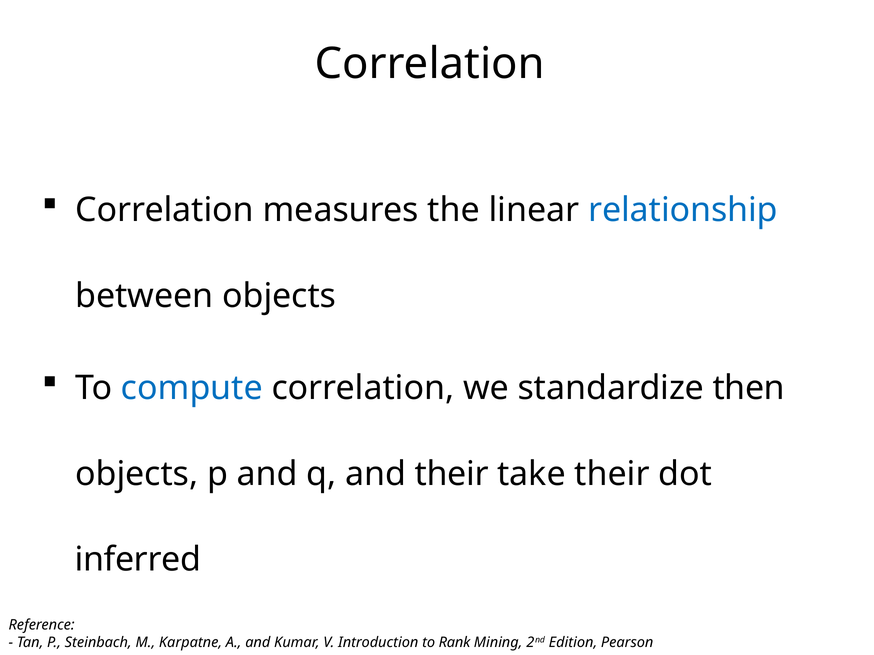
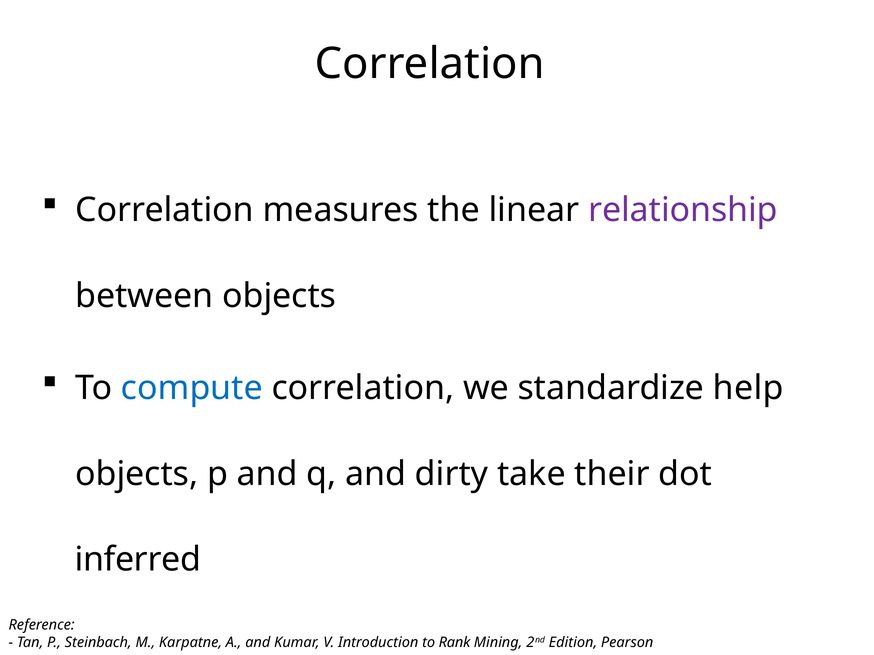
relationship colour: blue -> purple (683, 210)
then: then -> help (748, 389)
and their: their -> dirty (452, 474)
